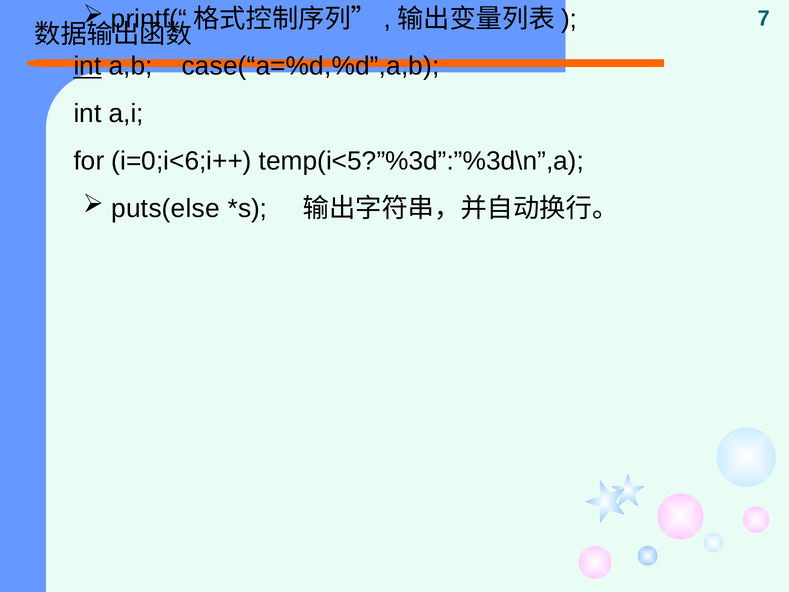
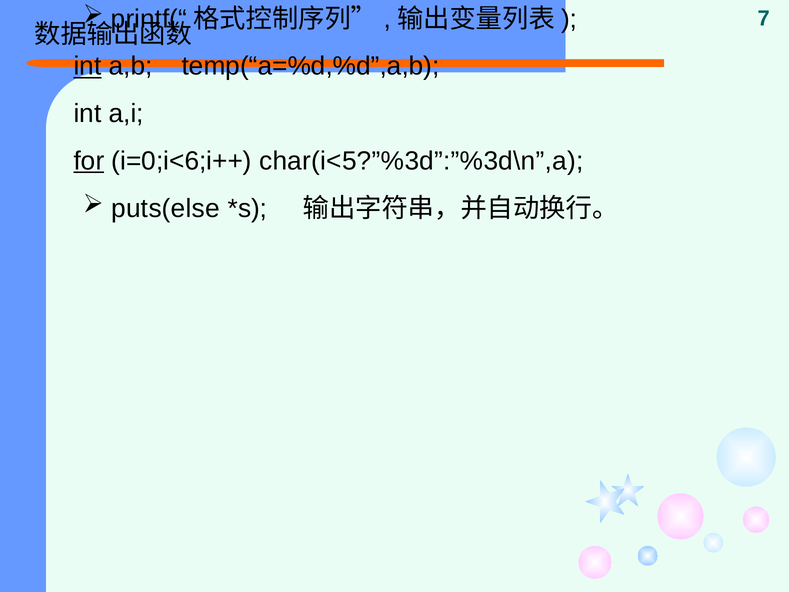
case(“a=%d,%d”,a,b: case(“a=%d,%d”,a,b -> temp(“a=%d,%d”,a,b (311, 66)
for underline: none -> present (89, 161)
temp(i<5?”%3d”:”%3d\n”,a: temp(i<5?”%3d”:”%3d\n”,a -> char(i<5?”%3d”:”%3d\n”,a (421, 161)
